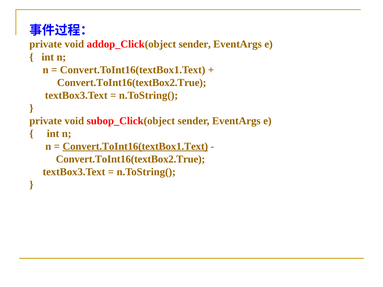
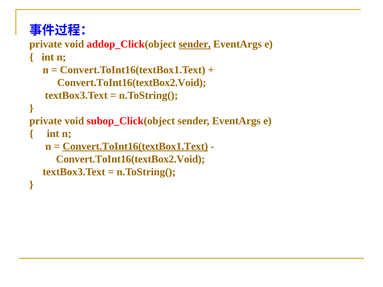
sender underline: none -> present (195, 44)
Convert.ToInt16(textBox2.True: Convert.ToInt16(textBox2.True -> Convert.ToInt16(textBox2.Void (132, 83)
Convert.ToInt16(textBox2.True: Convert.ToInt16(textBox2.True -> Convert.ToInt16(textBox2.Void (130, 159)
